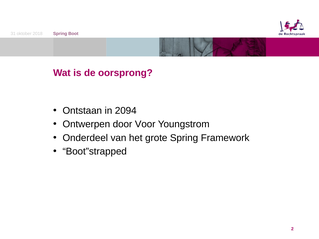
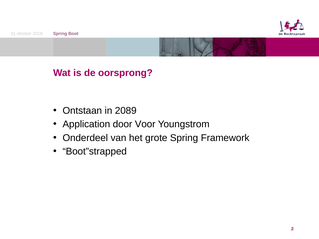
2094: 2094 -> 2089 (126, 111)
Ontwerpen: Ontwerpen -> Application (86, 124)
